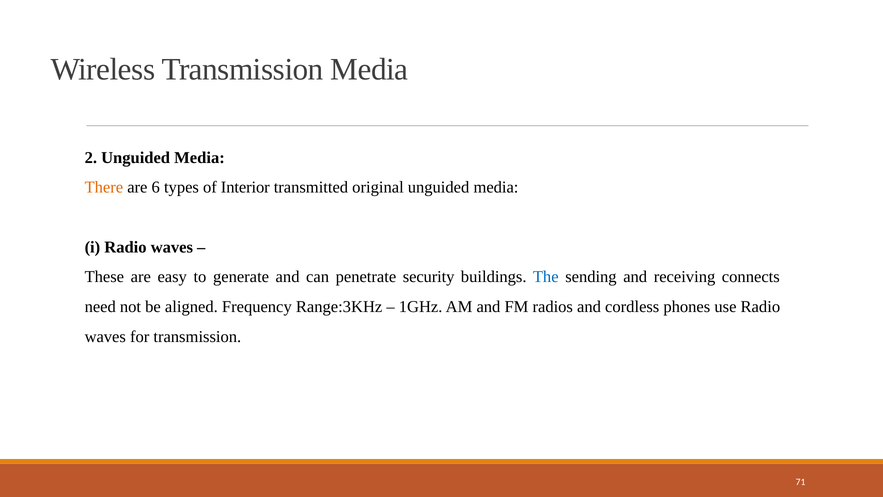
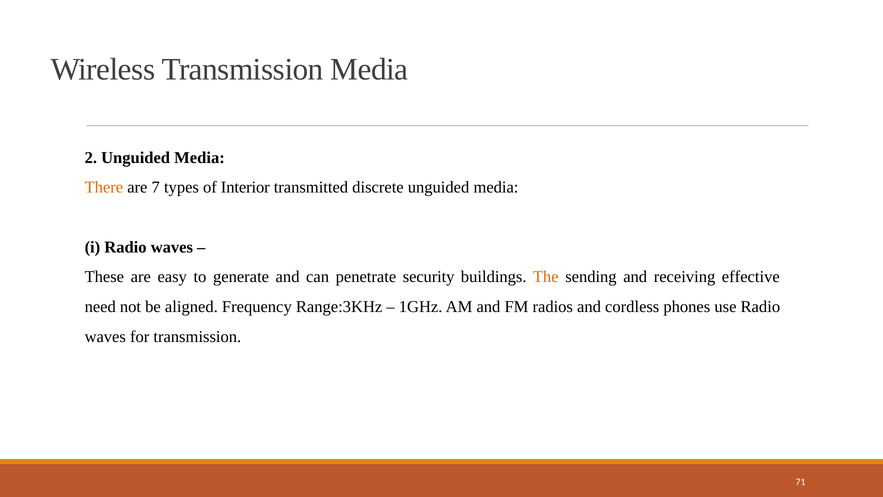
6: 6 -> 7 (156, 187)
original: original -> discrete (378, 187)
The colour: blue -> orange (546, 277)
connects: connects -> effective (751, 277)
